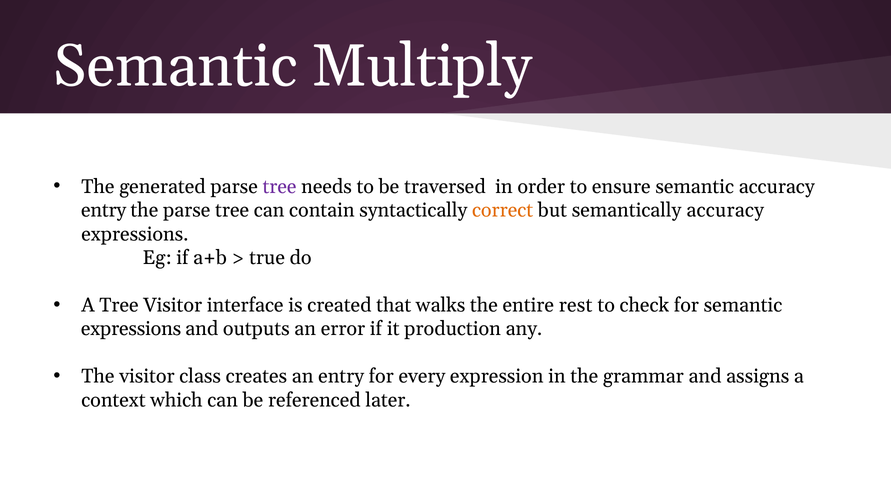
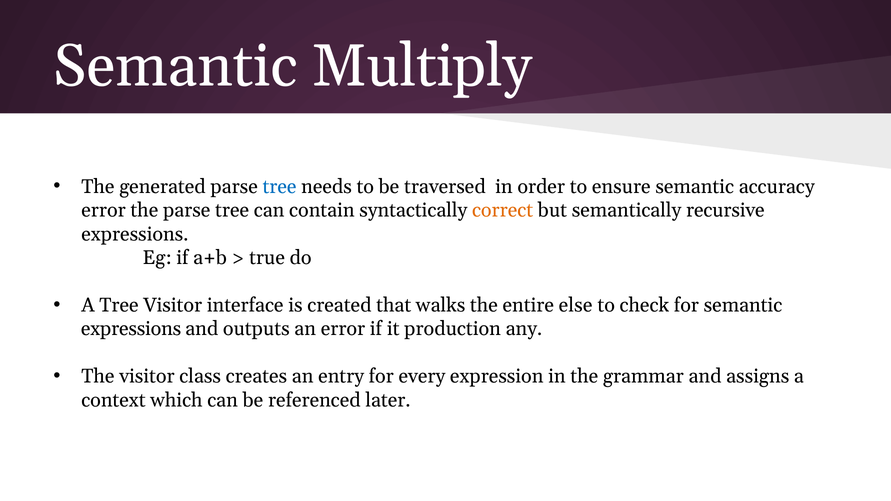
tree colour: purple -> blue (280, 187)
entry: entry -> error (104, 210)
semantically accuracy: accuracy -> recursive (725, 210)
rest: rest -> else (576, 305)
